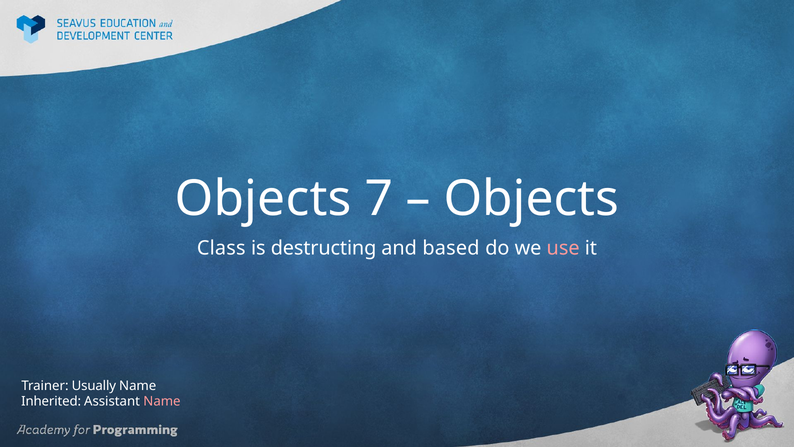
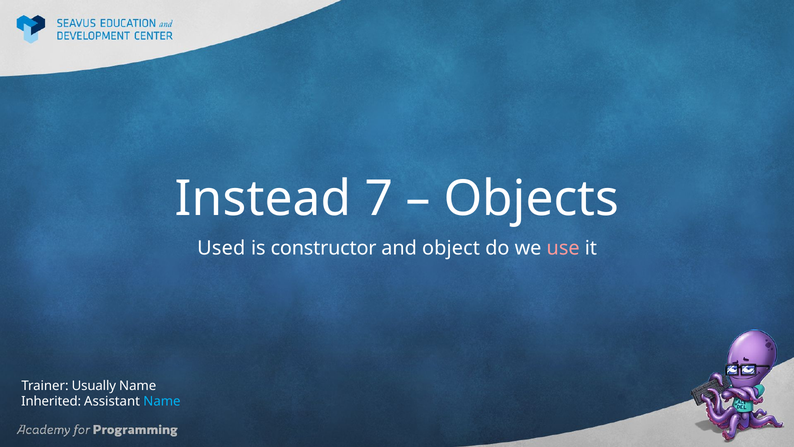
Objects: Objects -> Instead (263, 198)
Class: Class -> Used (221, 248)
destructing: destructing -> constructor (324, 248)
based: based -> object (451, 248)
Name colour: pink -> light blue (162, 401)
